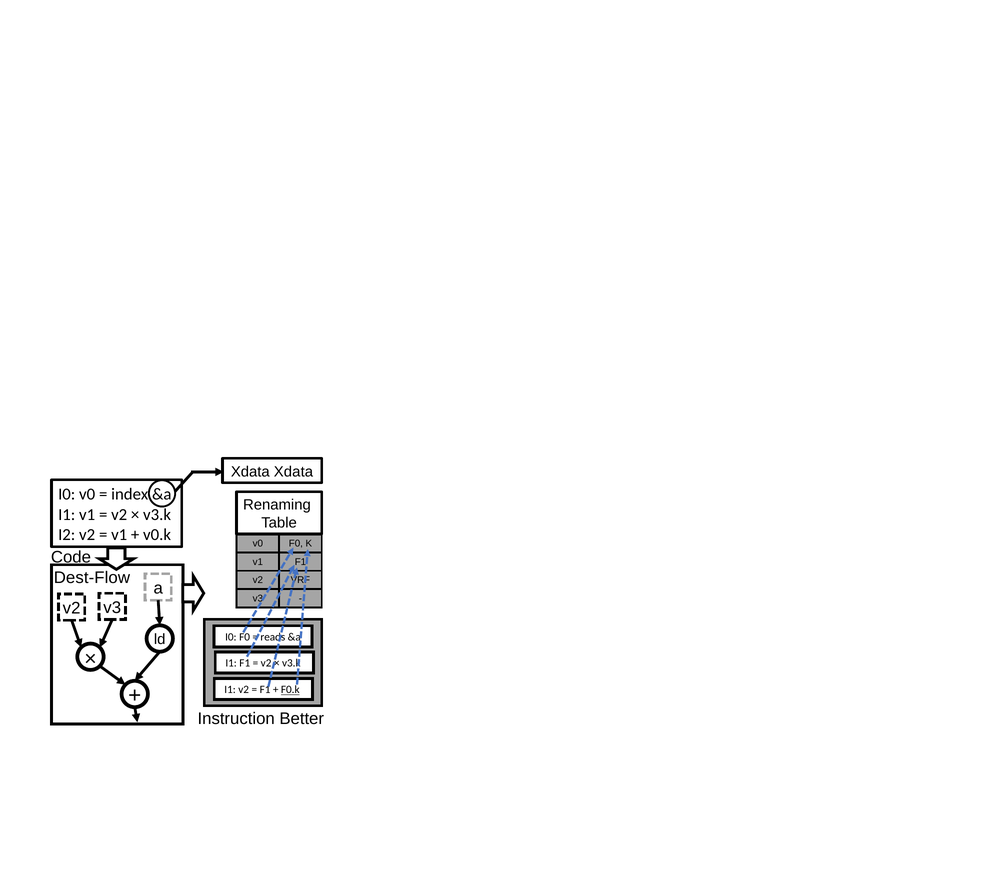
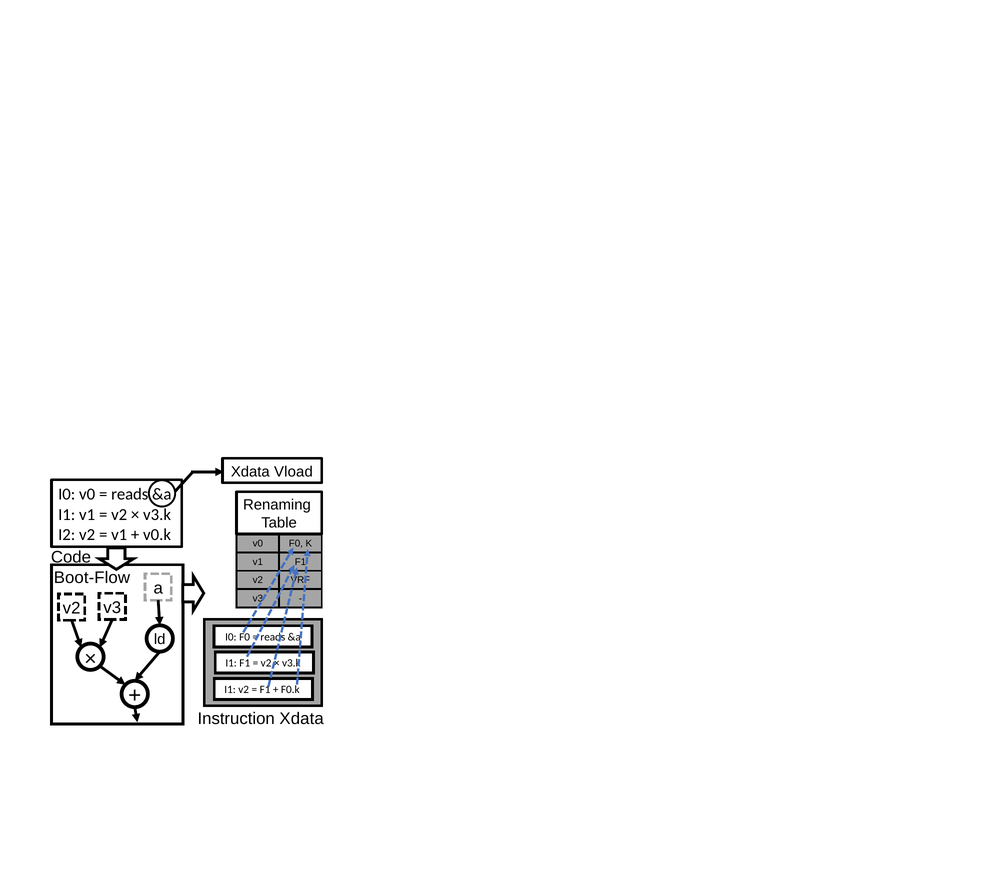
Xdata Xdata: Xdata -> Vload (293, 471)
index: index -> reads (130, 494)
Dest-Flow: Dest-Flow -> Boot-Flow (92, 578)
F0.k underline: present -> none (290, 690)
Instruction Better: Better -> Xdata (302, 718)
